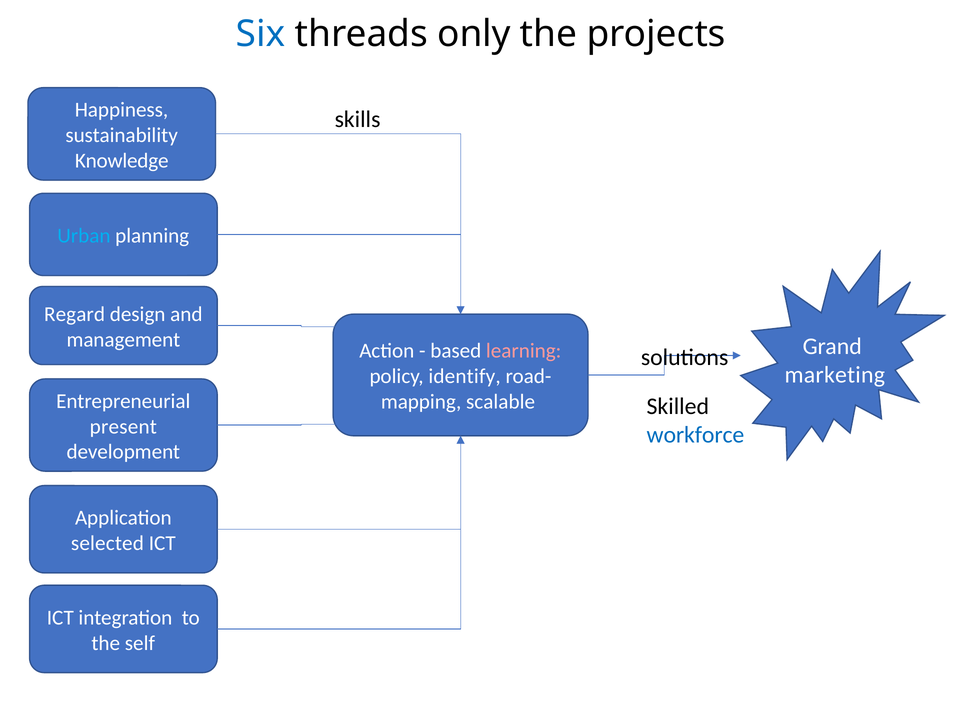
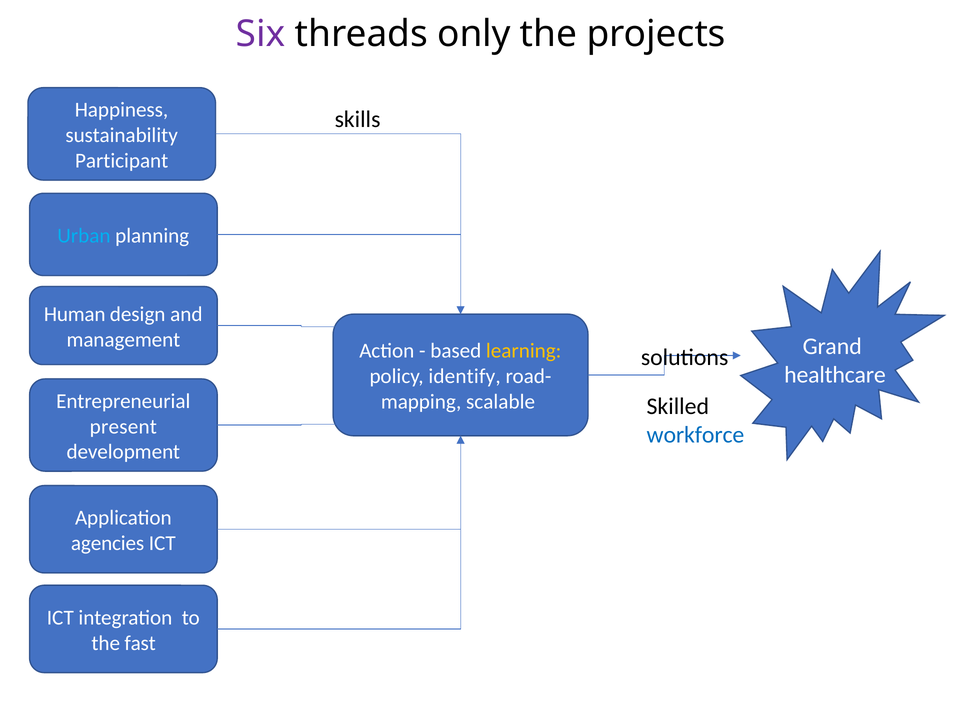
Six colour: blue -> purple (261, 34)
Knowledge: Knowledge -> Participant (122, 161)
Regard: Regard -> Human (75, 314)
learning colour: pink -> yellow (524, 351)
marketing: marketing -> healthcare (835, 375)
selected: selected -> agencies (108, 543)
self: self -> fast (140, 643)
